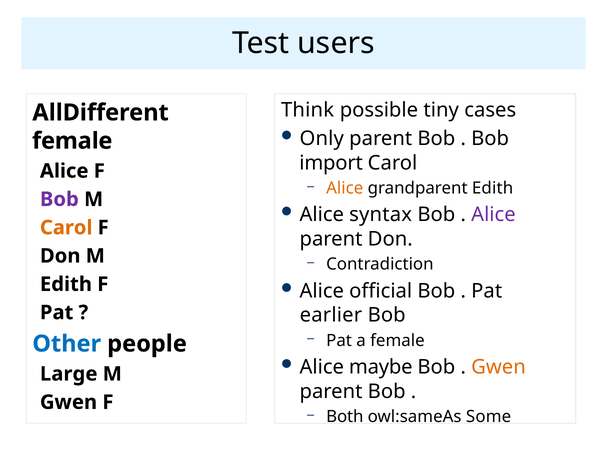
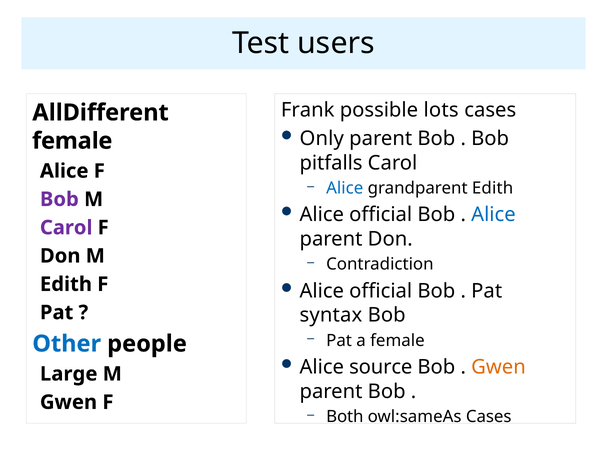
Think: Think -> Frank (308, 110)
tiny: tiny -> lots (441, 110)
import: import -> pitfalls (331, 163)
Alice colour: orange -> blue (345, 188)
syntax: syntax -> official (381, 215)
Alice colour: purple -> blue (493, 215)
Carol colour: orange -> purple (66, 228)
earlier: earlier -> syntax (331, 315)
maybe: maybe -> source (381, 367)
owl:sameAs Some: Some -> Cases (489, 417)
